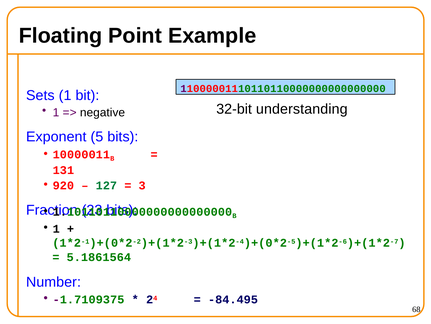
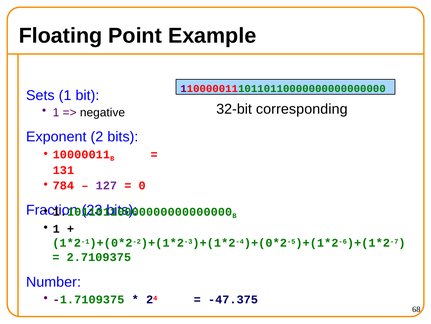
understanding: understanding -> corresponding (302, 109)
5: 5 -> 2 (97, 137)
920: 920 -> 784 (63, 185)
127 colour: green -> purple (106, 185)
3: 3 -> 0 (142, 185)
5.1861564: 5.1861564 -> 2.7109375 (99, 257)
-84.495: -84.495 -> -47.375 (233, 299)
